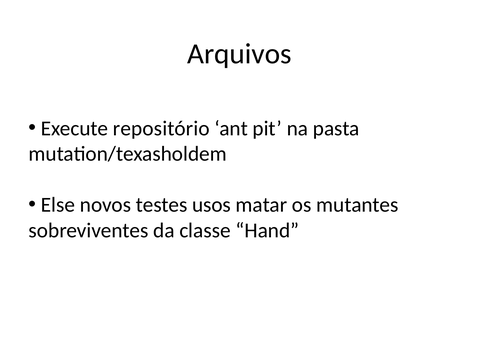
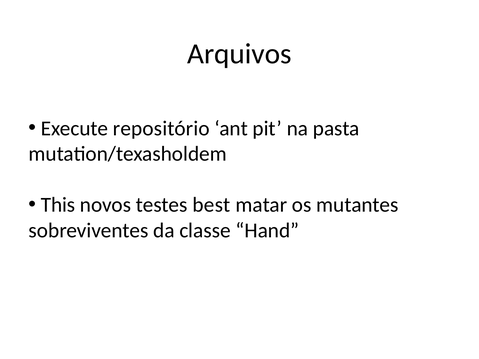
Else: Else -> This (58, 205)
usos: usos -> best (211, 205)
